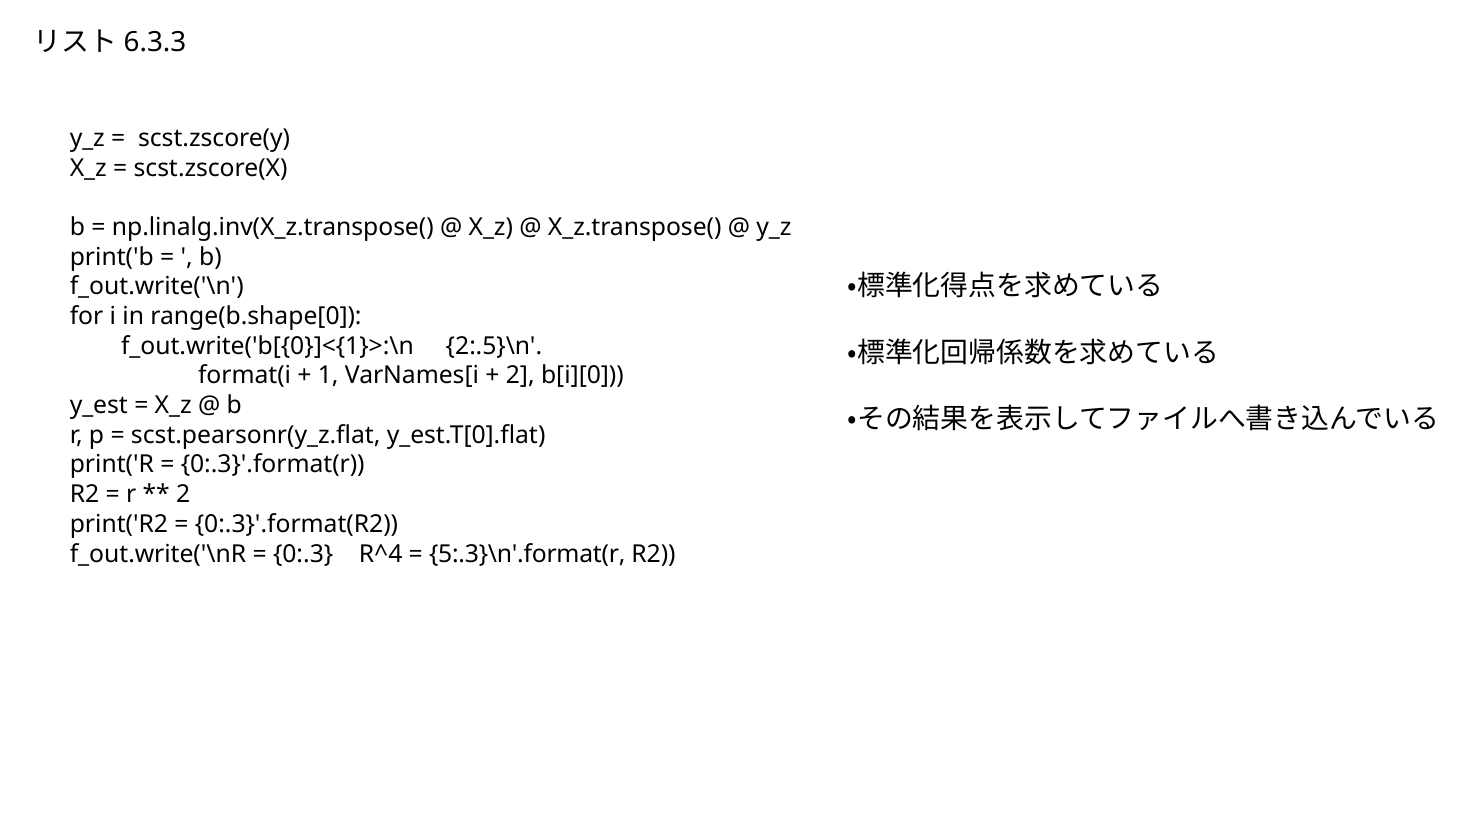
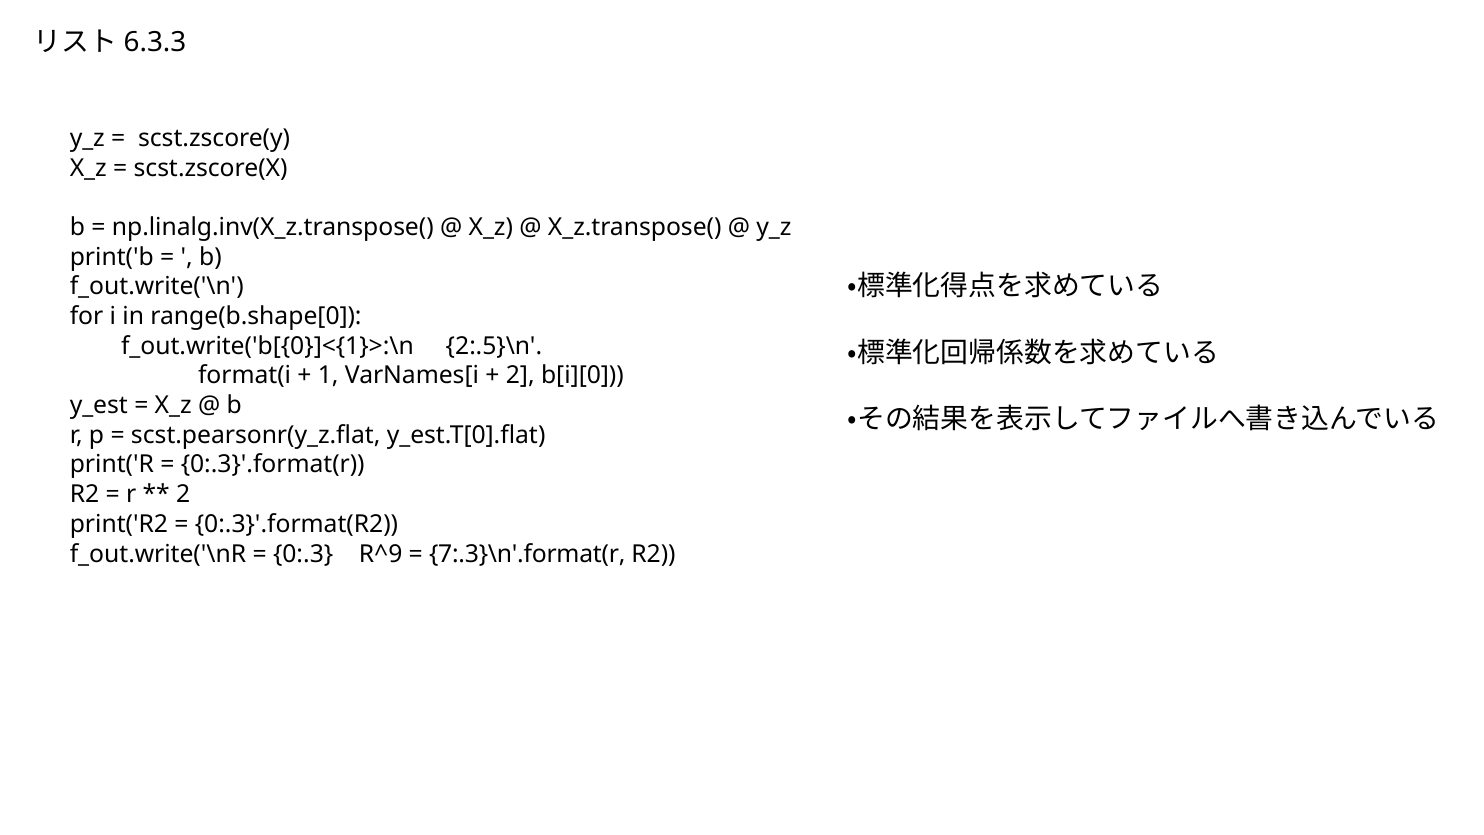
R^4: R^4 -> R^9 (381, 554)
5:.3}\n'.format(r: 5:.3}\n'.format(r -> 7:.3}\n'.format(r (527, 554)
